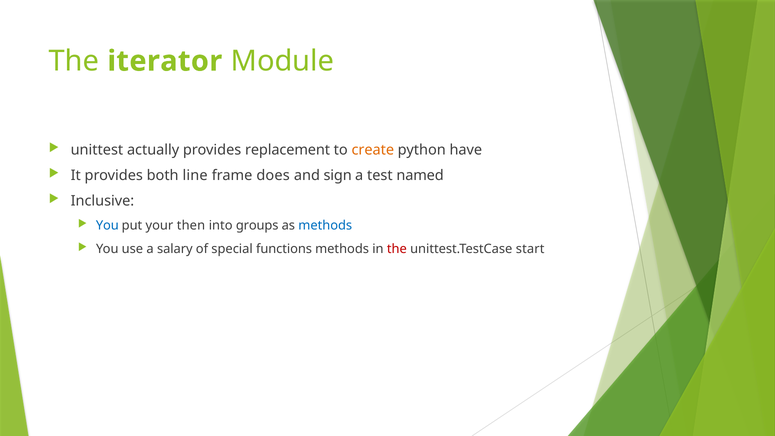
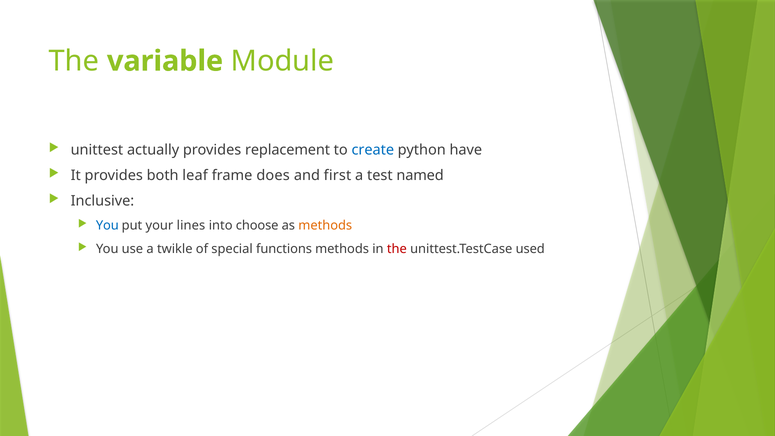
iterator: iterator -> variable (165, 61)
create colour: orange -> blue (373, 150)
line: line -> leaf (195, 176)
sign: sign -> first (338, 176)
then: then -> lines (191, 225)
groups: groups -> choose (257, 225)
methods colour: blue -> orange (325, 225)
salary: salary -> twikle (175, 249)
start: start -> used (530, 249)
